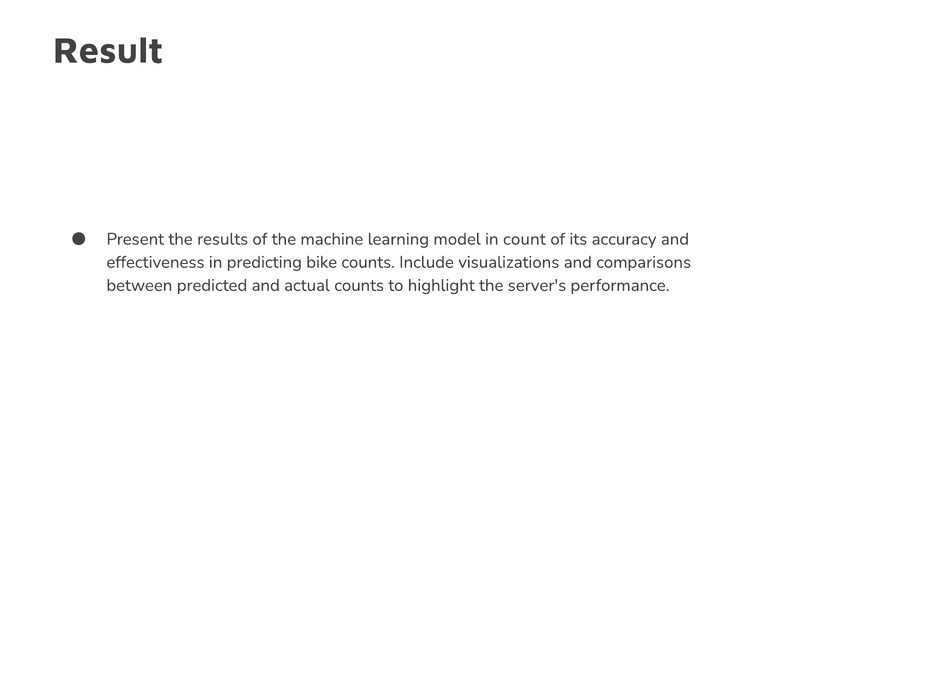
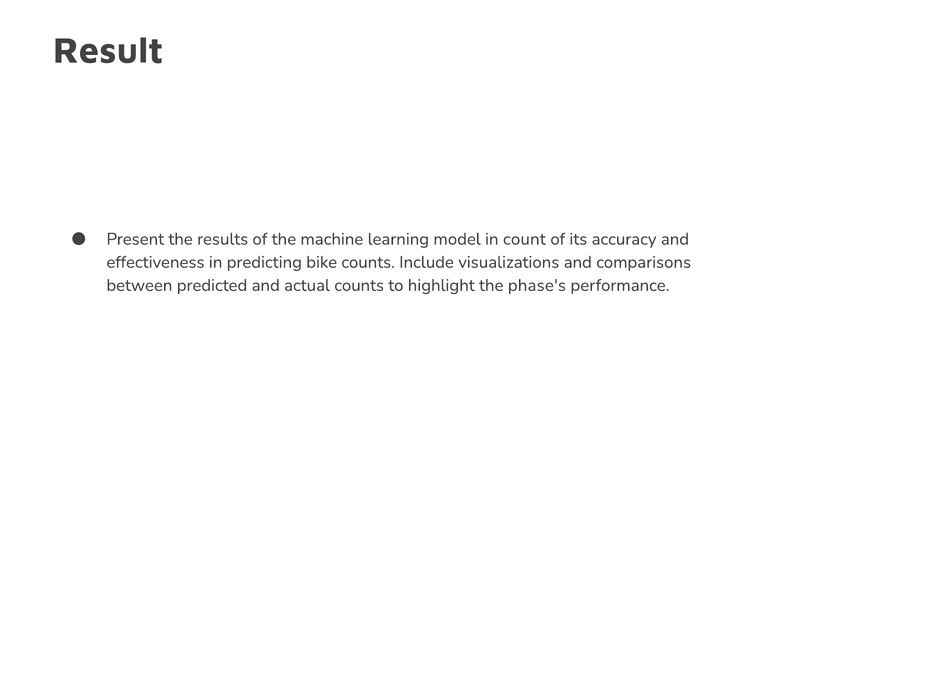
server's: server's -> phase's (537, 285)
